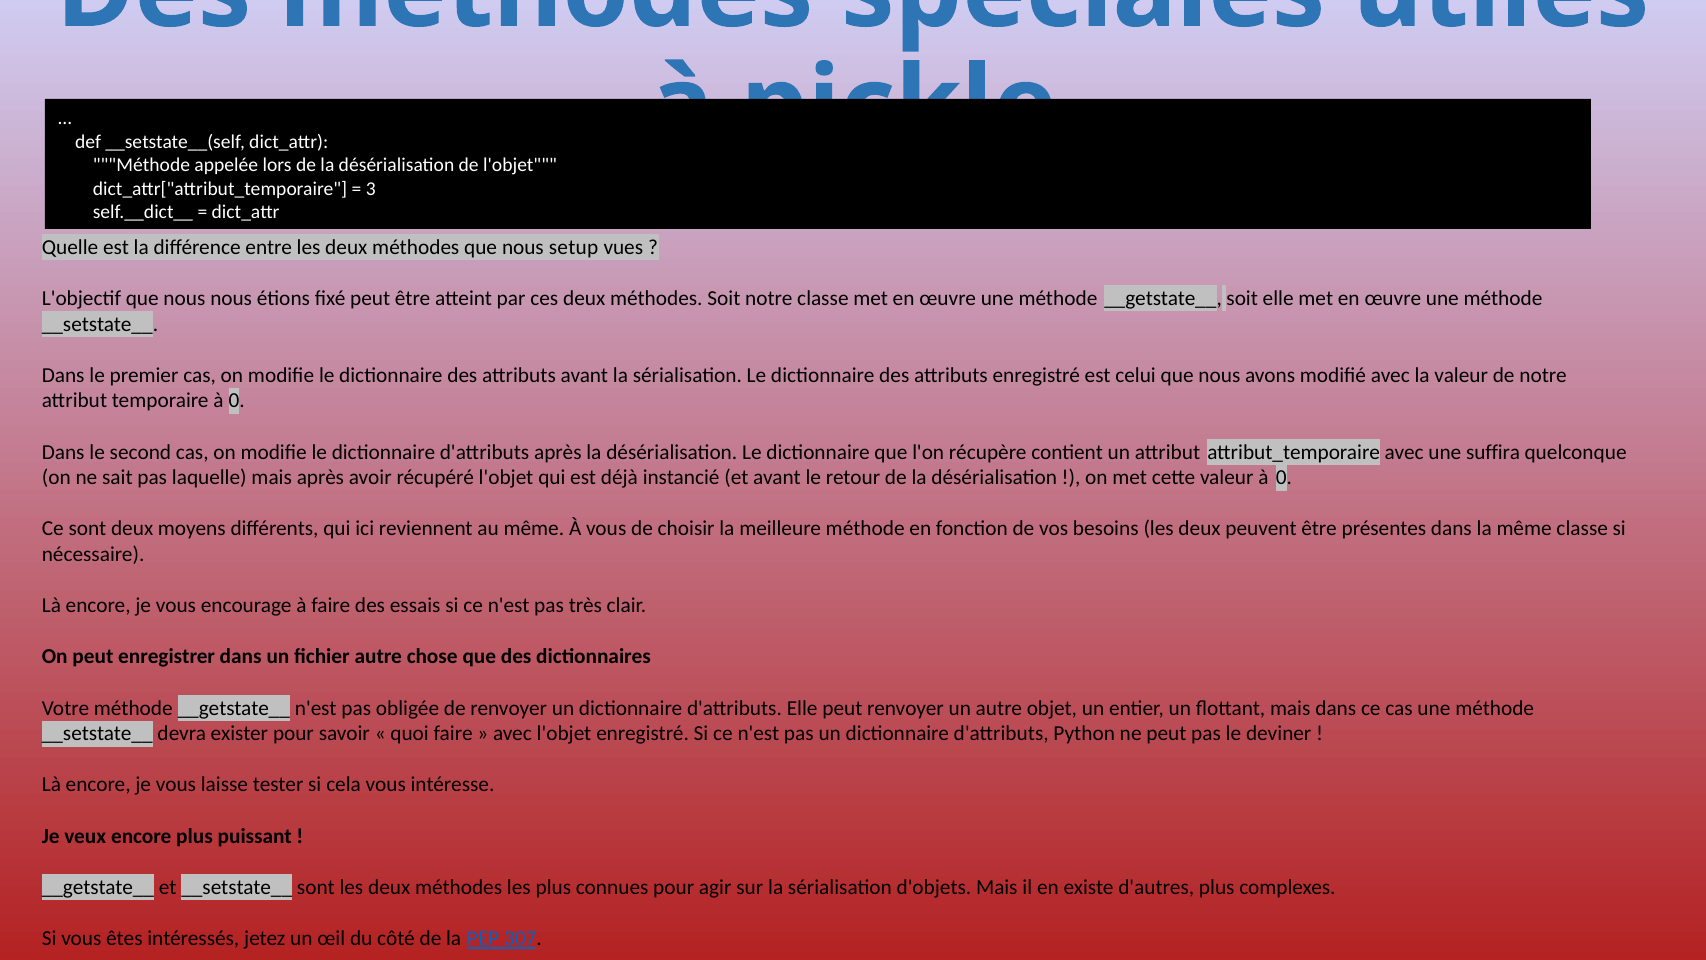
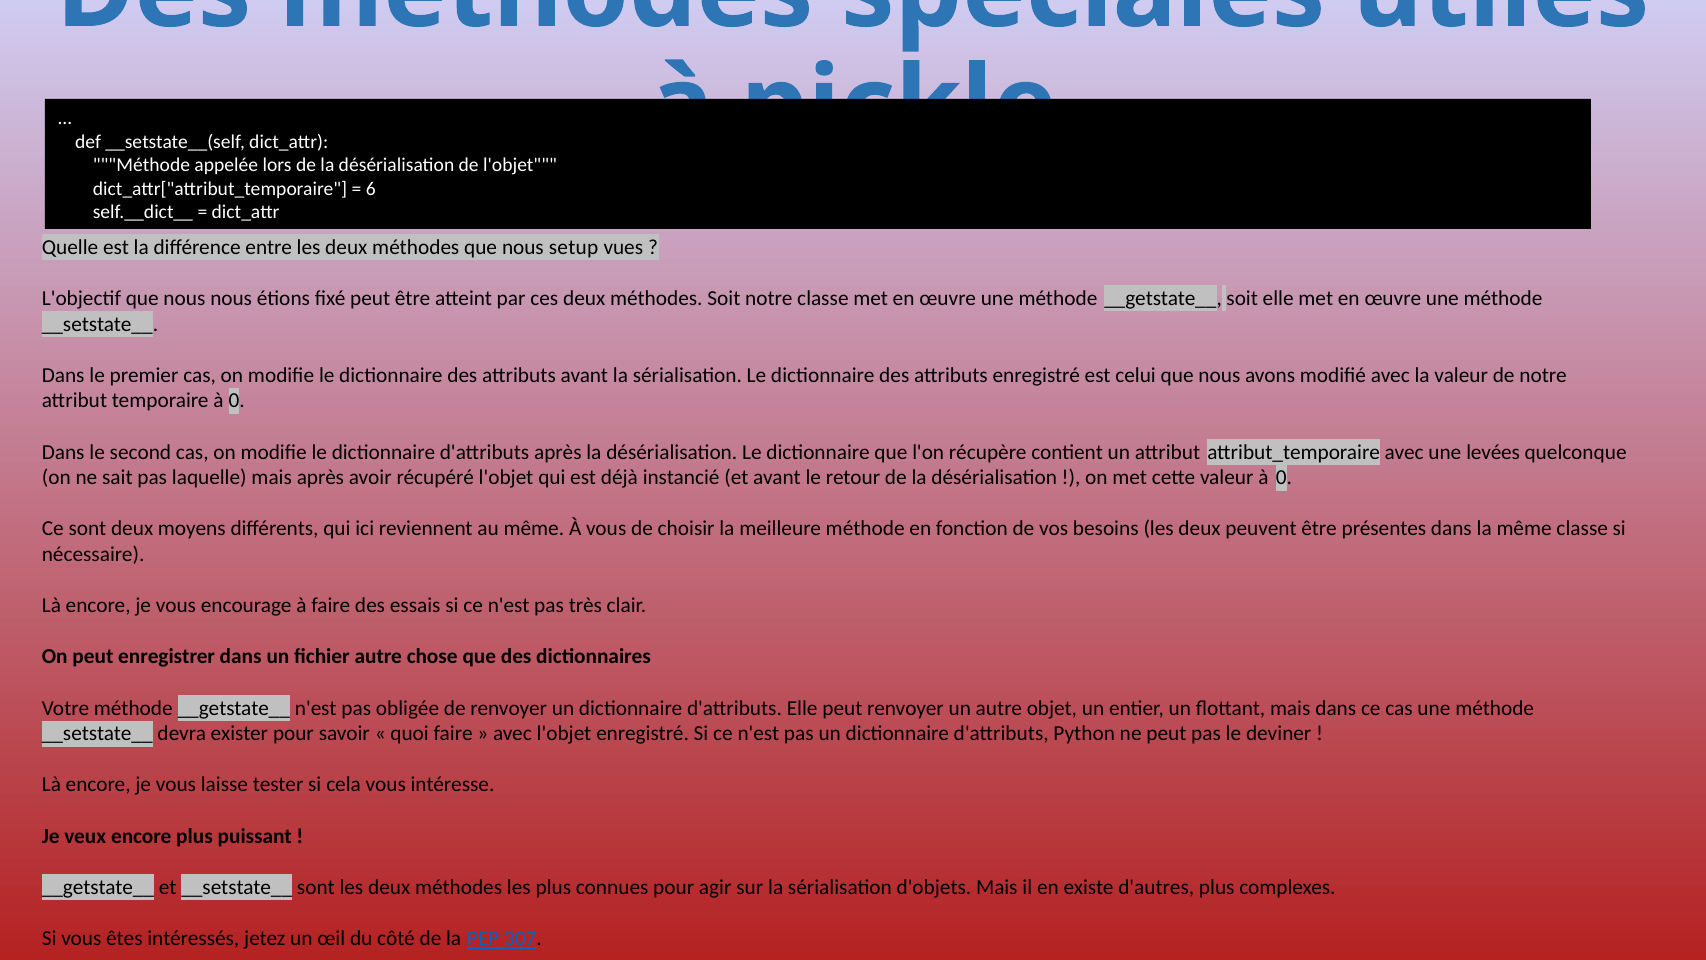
3: 3 -> 6 (371, 189)
suffira: suffira -> levées (1493, 452)
